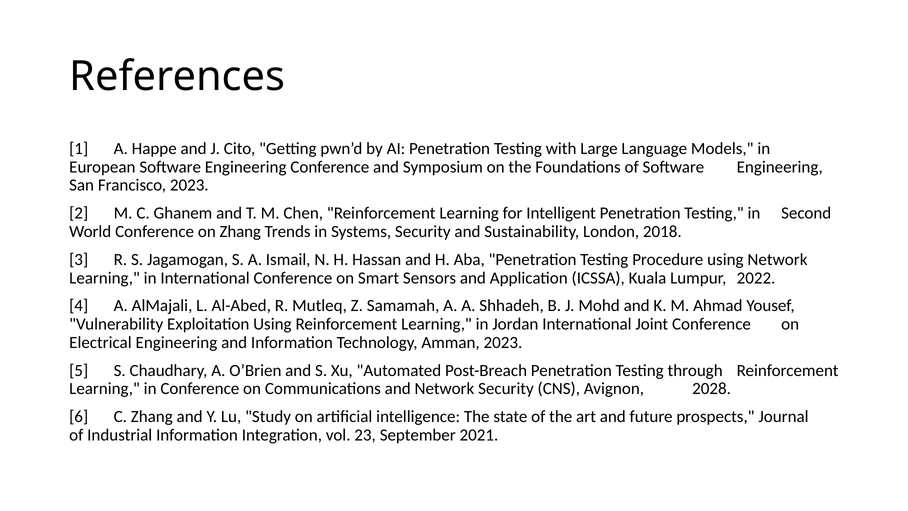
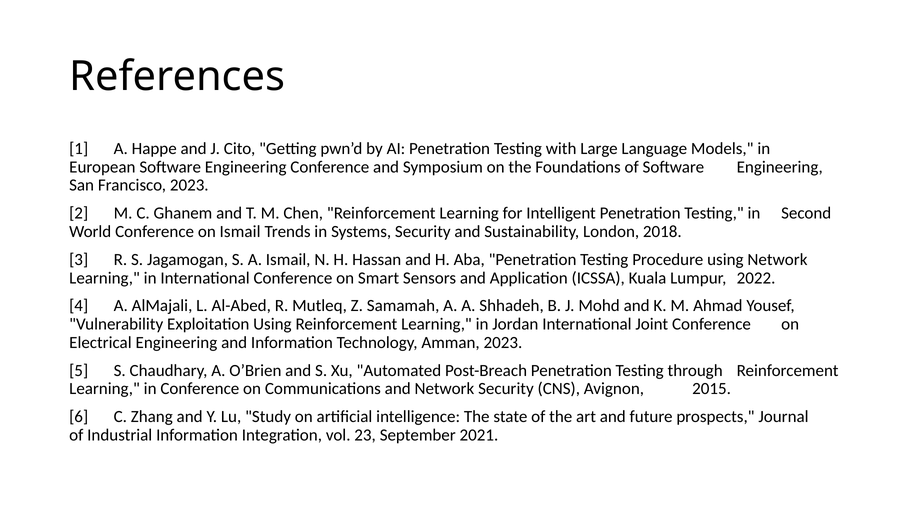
on Zhang: Zhang -> Ismail (240, 231)
2028: 2028 -> 2015 (712, 389)
